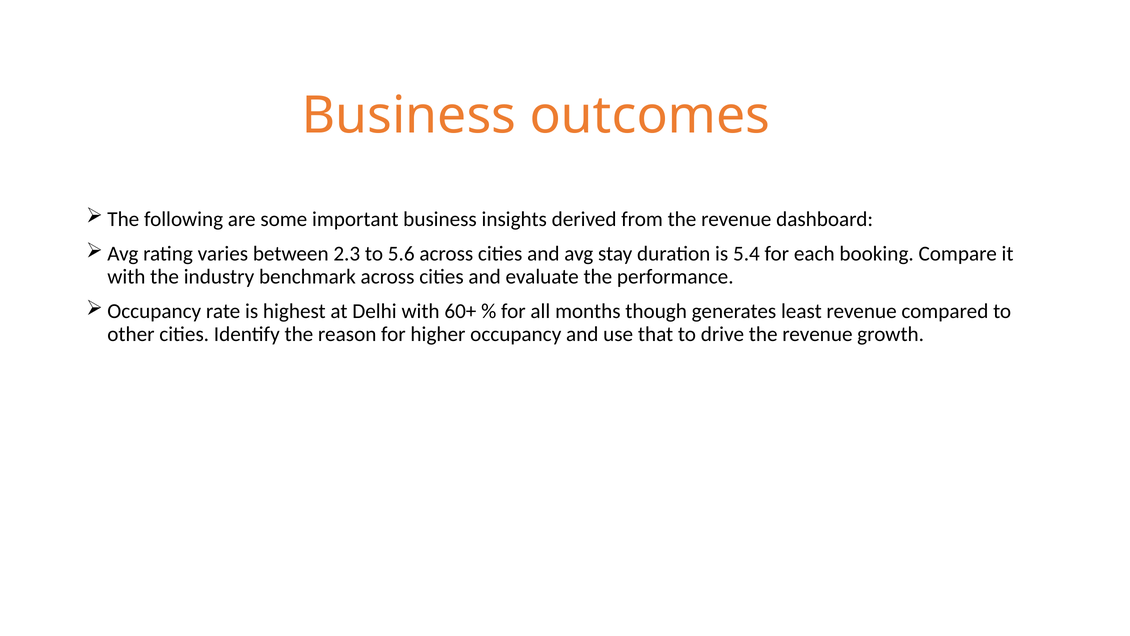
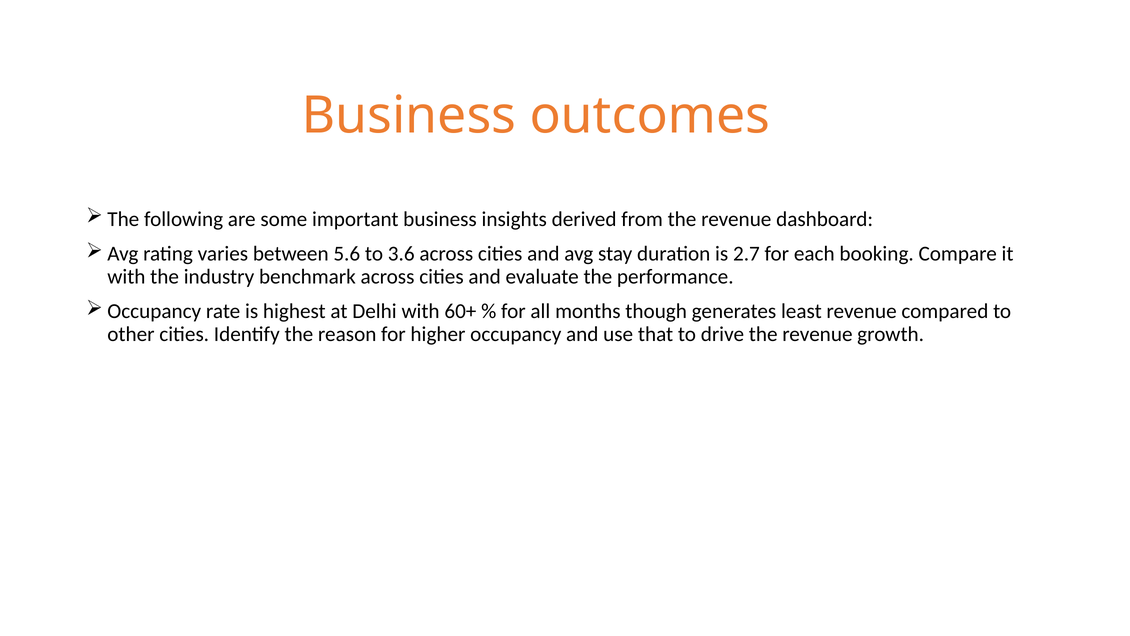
2.3: 2.3 -> 5.6 (347, 254)
5.6: 5.6 -> 3.6 (401, 254)
5.4: 5.4 -> 2.7 (746, 254)
